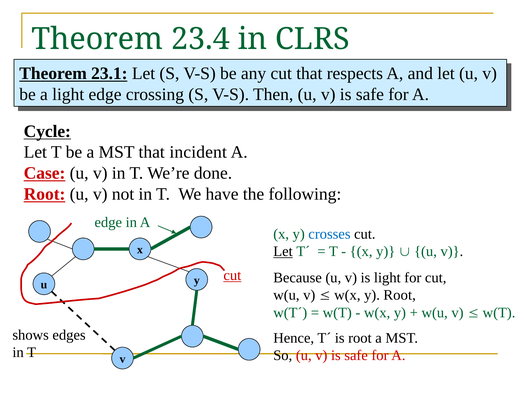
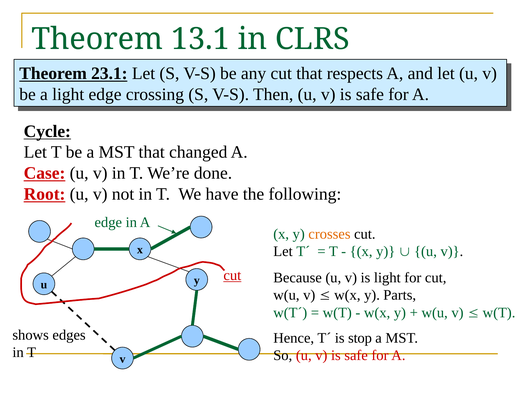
23.4: 23.4 -> 13.1 (200, 39)
incident: incident -> changed (198, 152)
crosses colour: blue -> orange (329, 234)
Let underline: present -> none (283, 251)
y Root: Root -> Parts (400, 295)
is root: root -> stop (360, 338)
